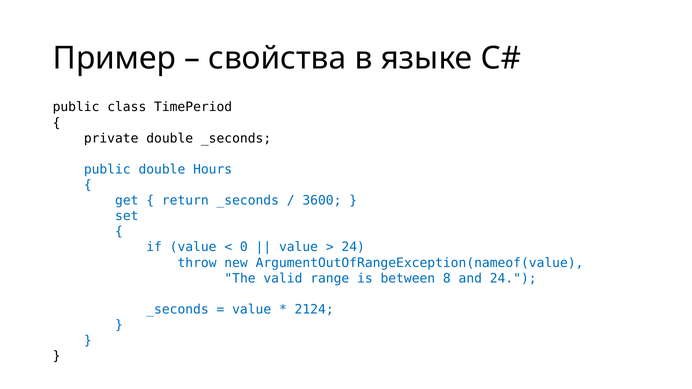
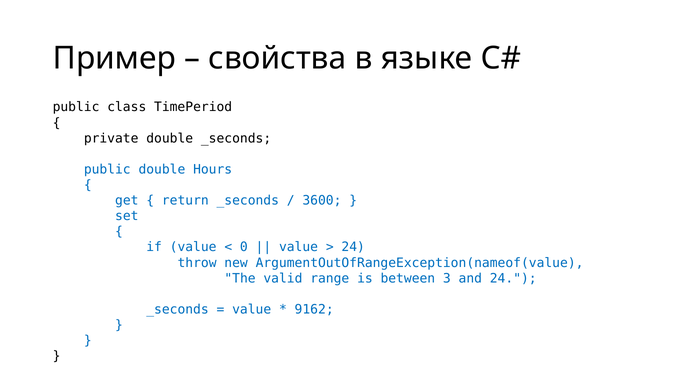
8: 8 -> 3 (447, 279)
2124: 2124 -> 9162 (314, 310)
